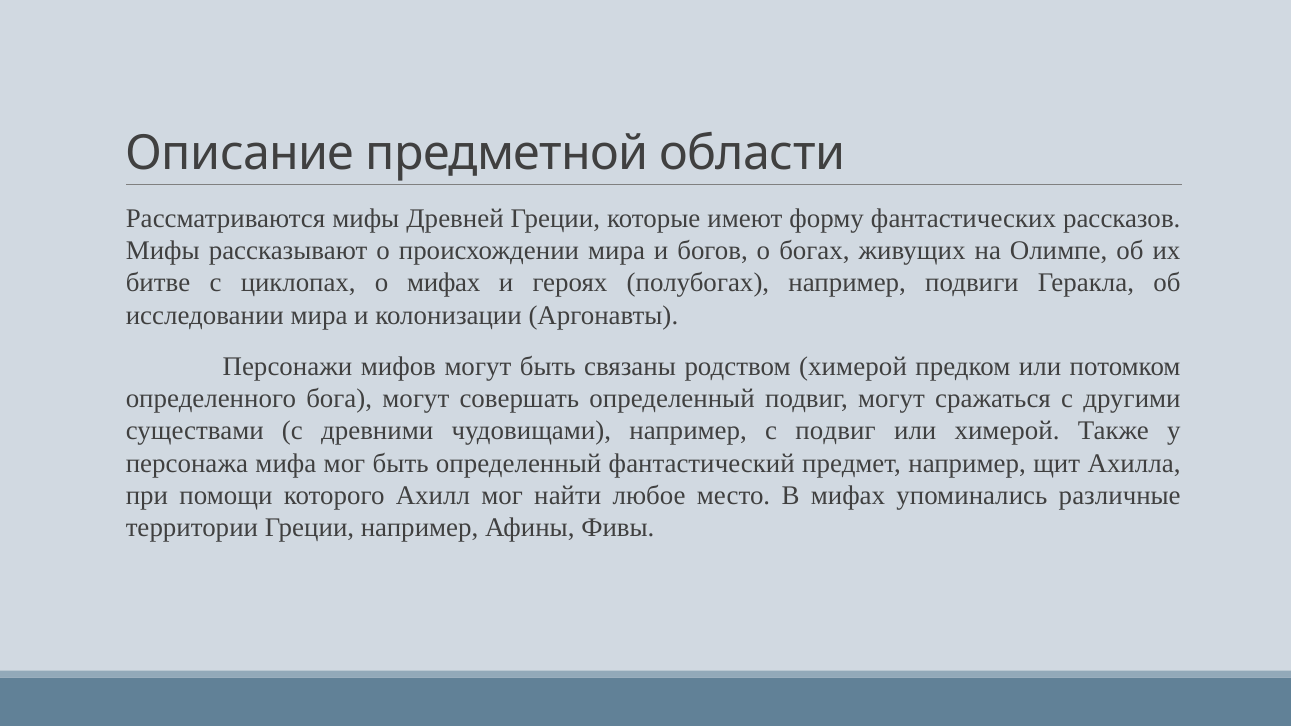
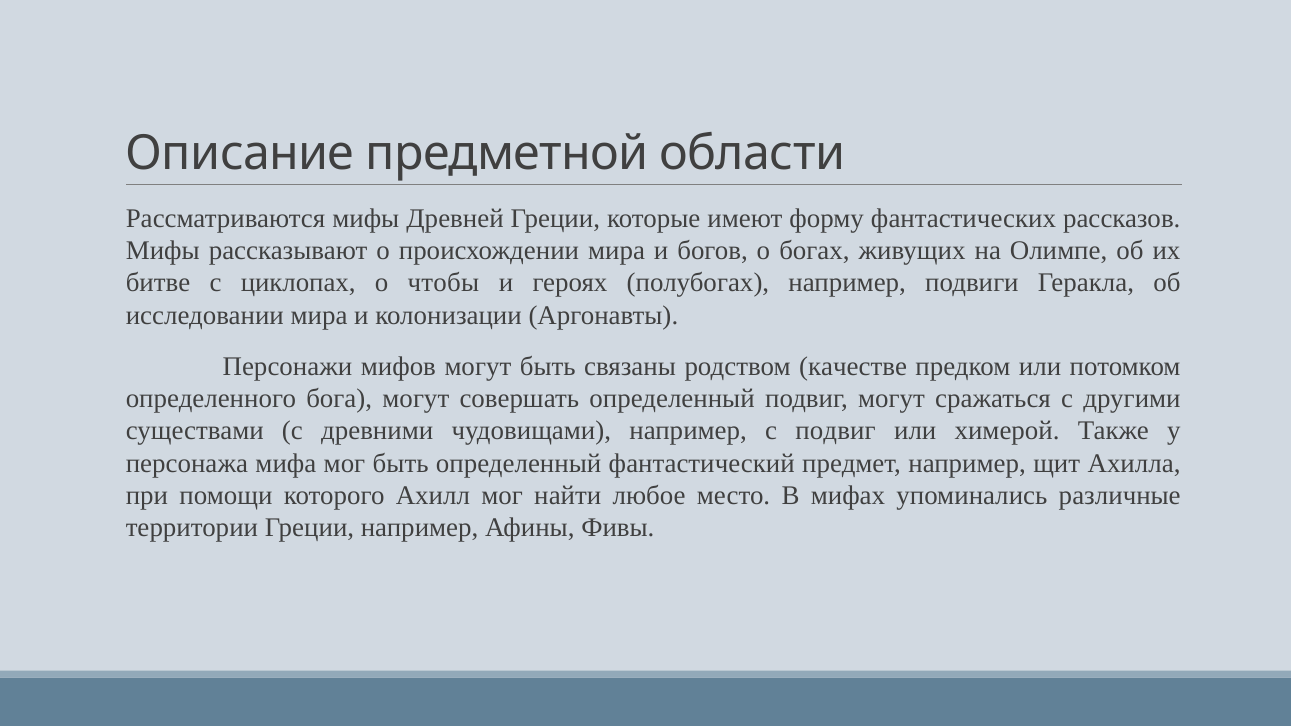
о мифах: мифах -> чтобы (443, 283)
родством химерой: химерой -> качестве (853, 366)
